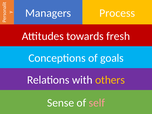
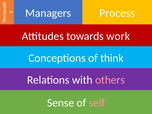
fresh: fresh -> work (118, 36)
goals: goals -> think (112, 58)
others colour: yellow -> pink (110, 80)
